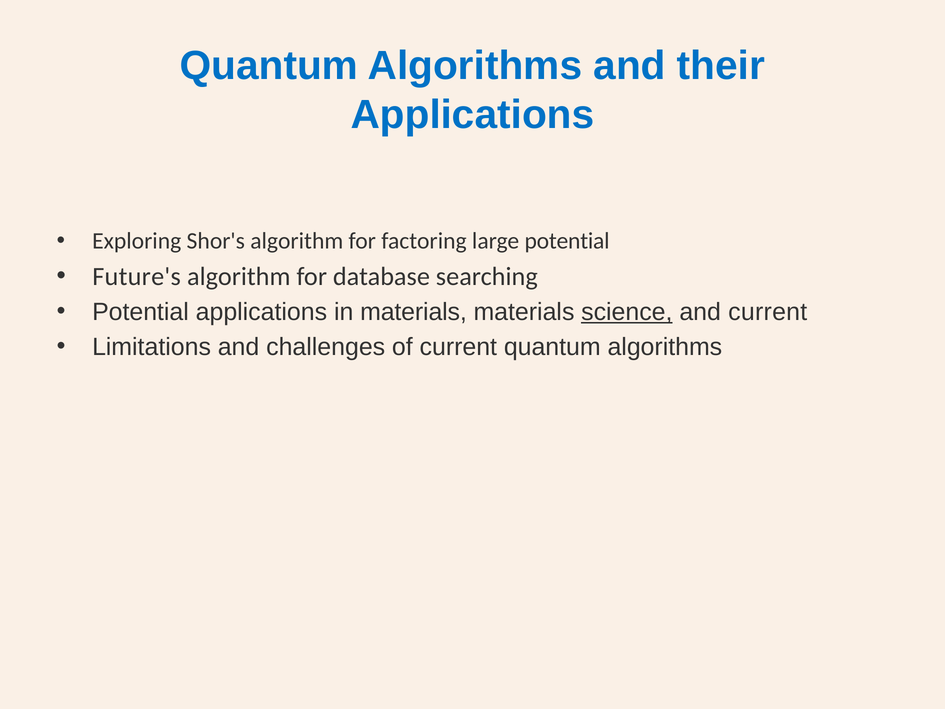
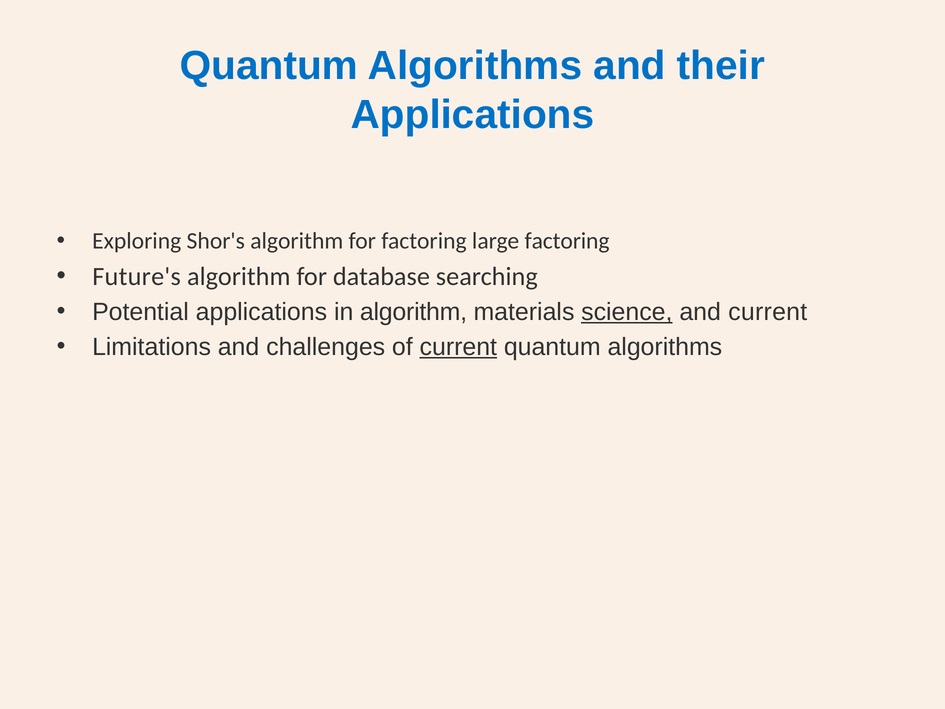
large potential: potential -> factoring (567, 241)
in materials: materials -> algorithm (414, 312)
current underline: none -> present (458, 347)
